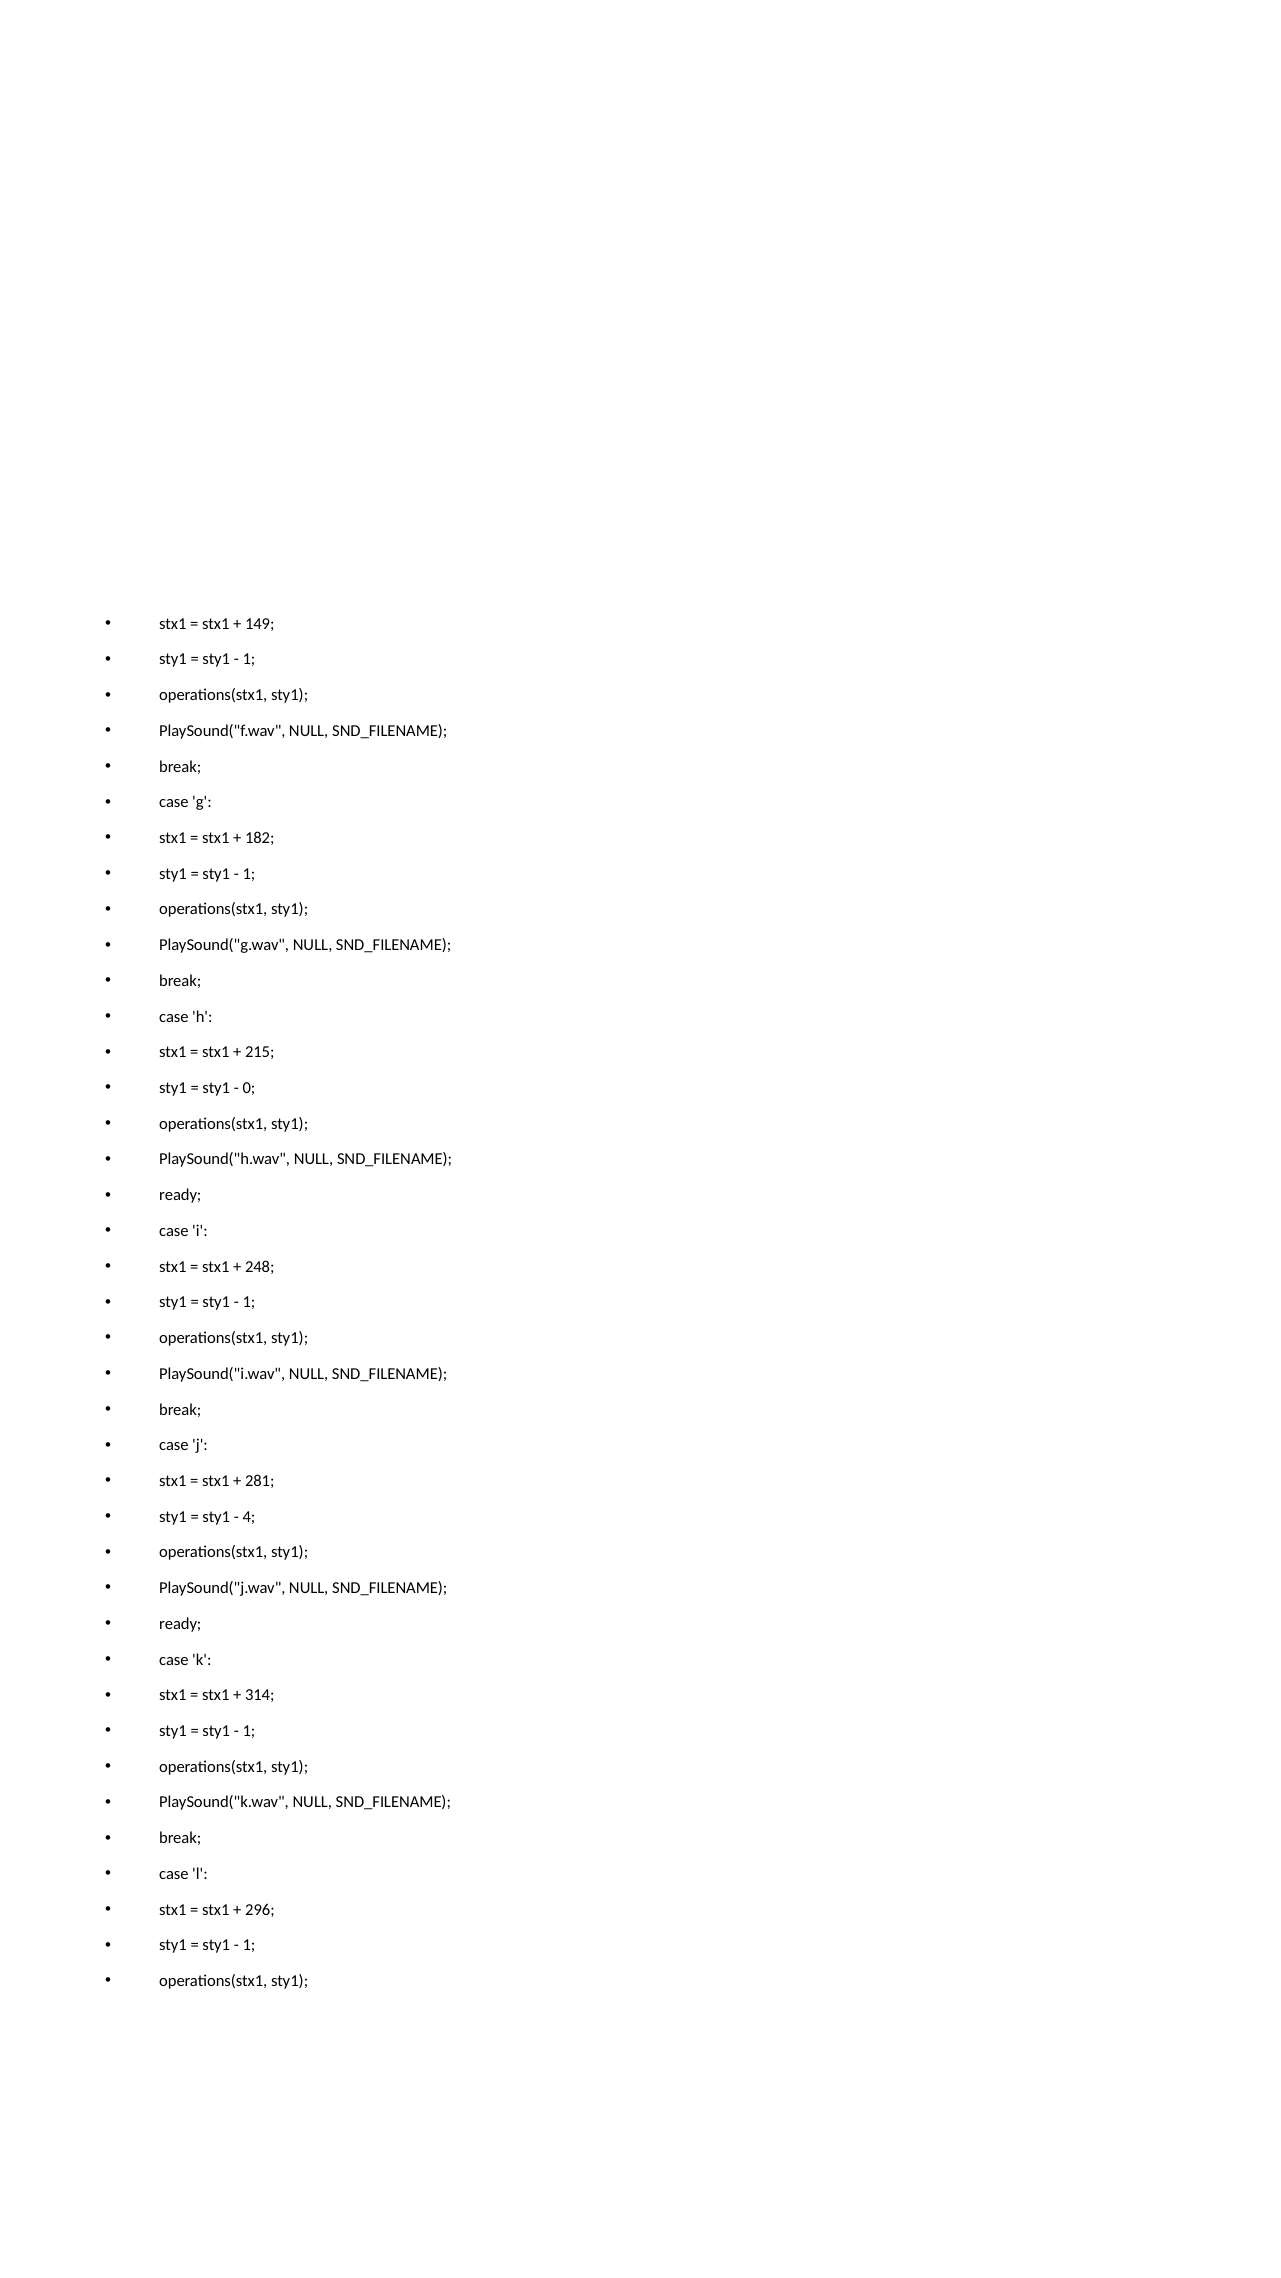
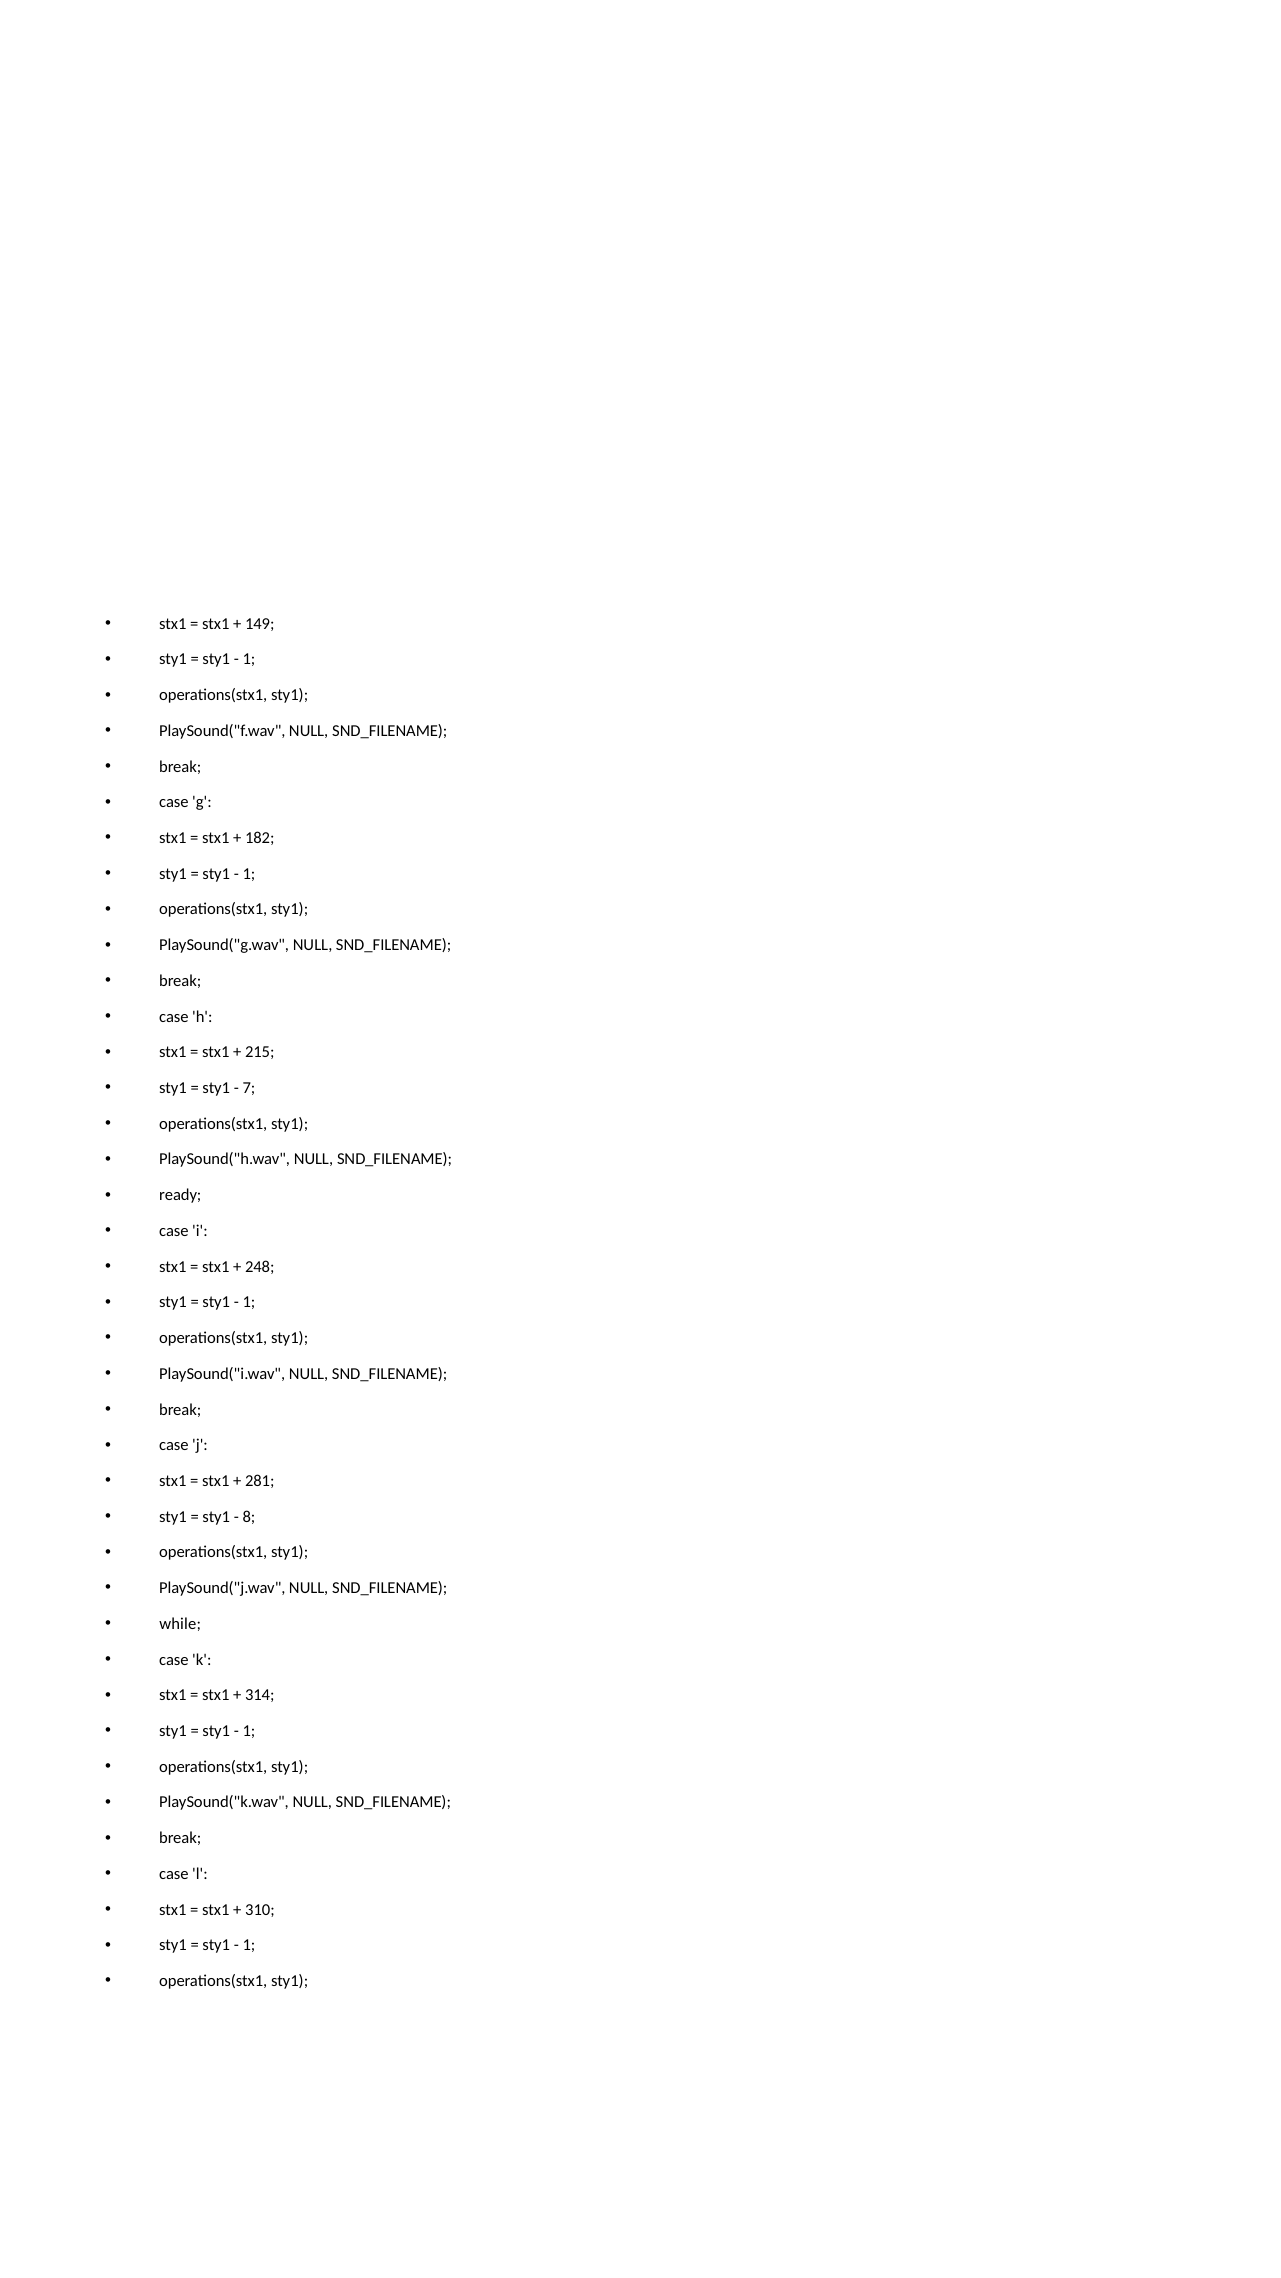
0: 0 -> 7 (249, 1088)
4: 4 -> 8 (249, 1516)
ready: ready -> while (180, 1623)
296: 296 -> 310 (260, 1909)
